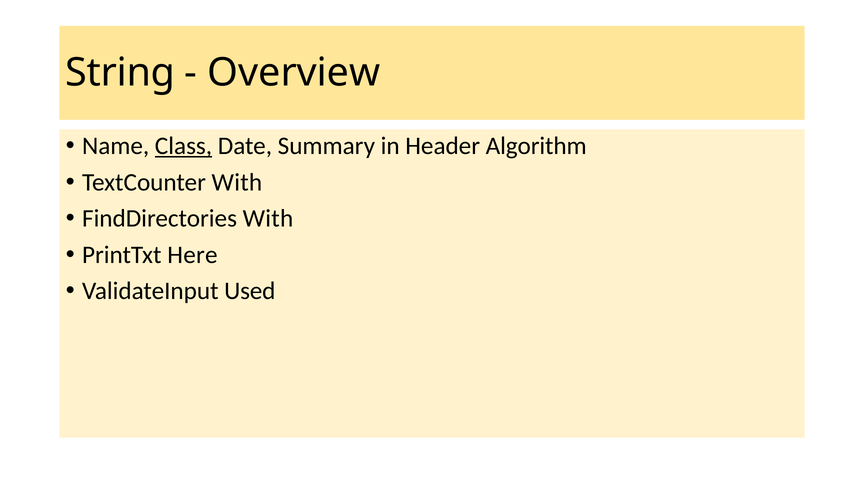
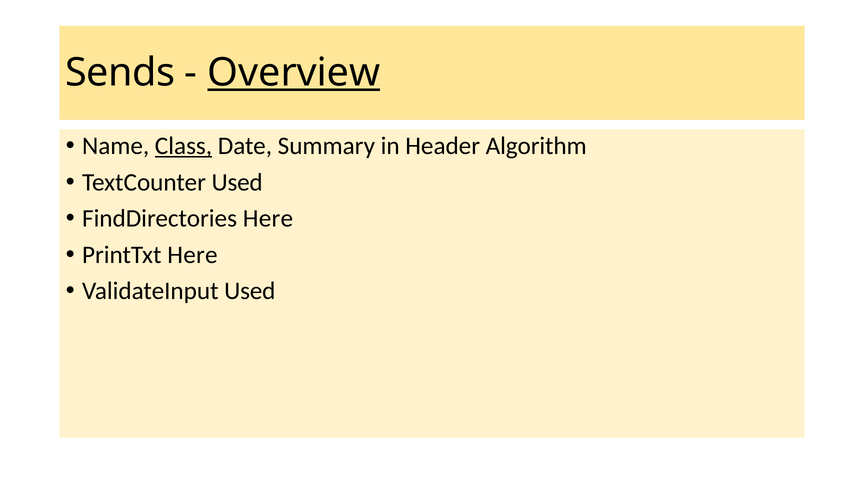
String: String -> Sends (120, 73)
Overview underline: none -> present (294, 73)
TextCounter With: With -> Used (237, 182)
FindDirectories With: With -> Here (268, 219)
